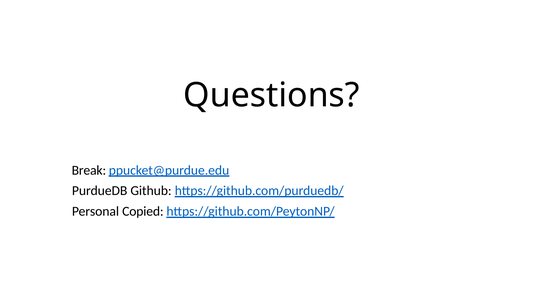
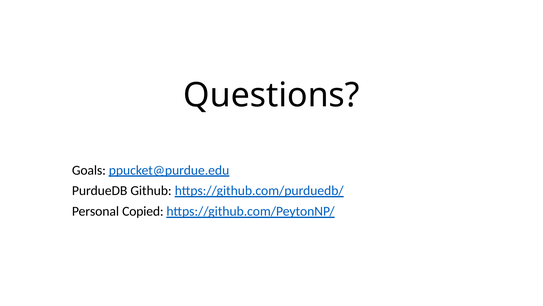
Break: Break -> Goals (89, 170)
